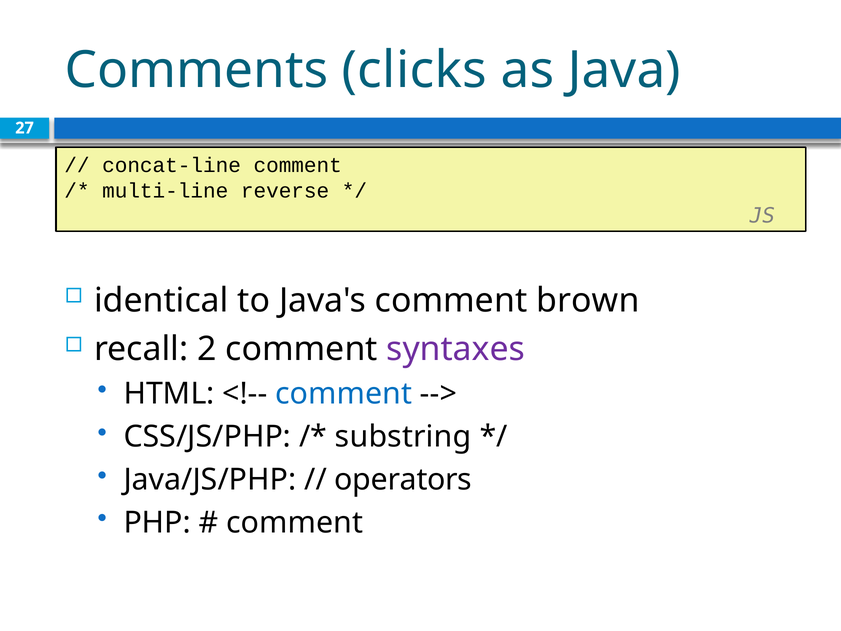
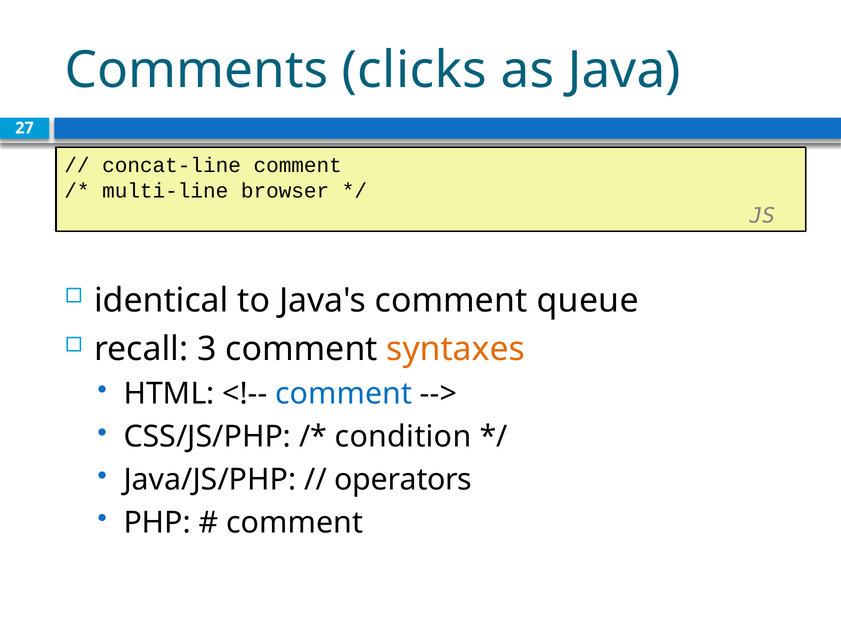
reverse: reverse -> browser (285, 191)
brown: brown -> queue (588, 300)
2: 2 -> 3 (207, 349)
syntaxes colour: purple -> orange (456, 349)
substring: substring -> condition (403, 437)
